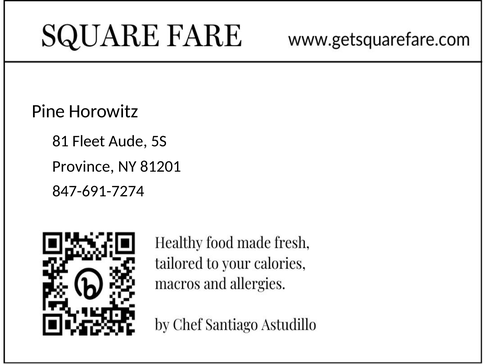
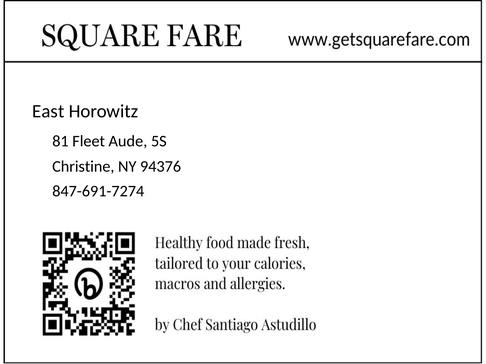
Pine: Pine -> East (48, 111)
Province: Province -> Christine (83, 167)
81201: 81201 -> 94376 (161, 167)
